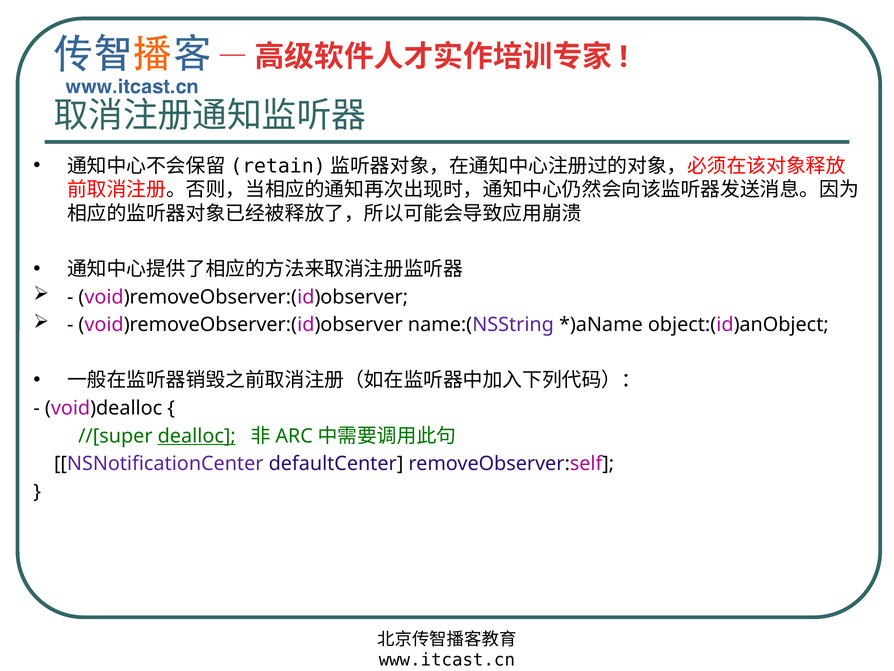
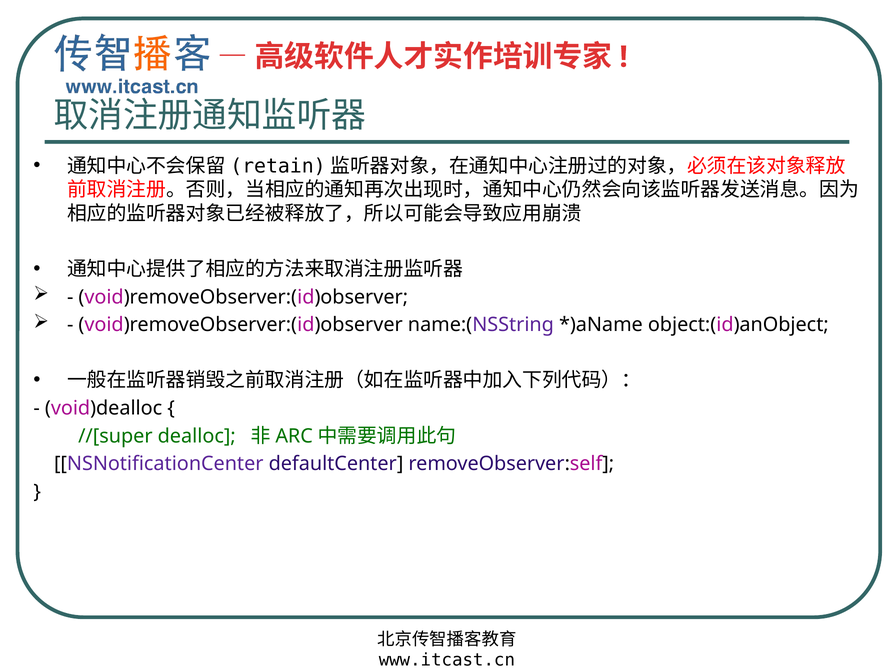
dealloc underline: present -> none (197, 436)
